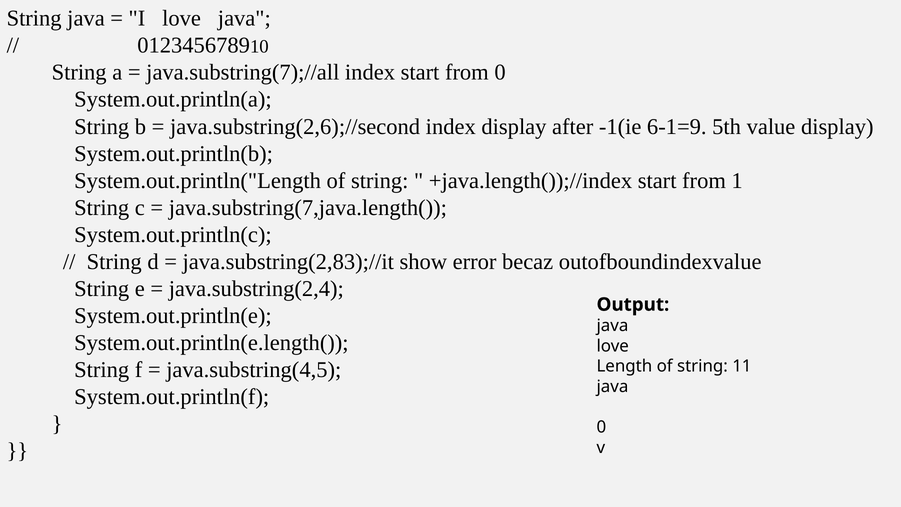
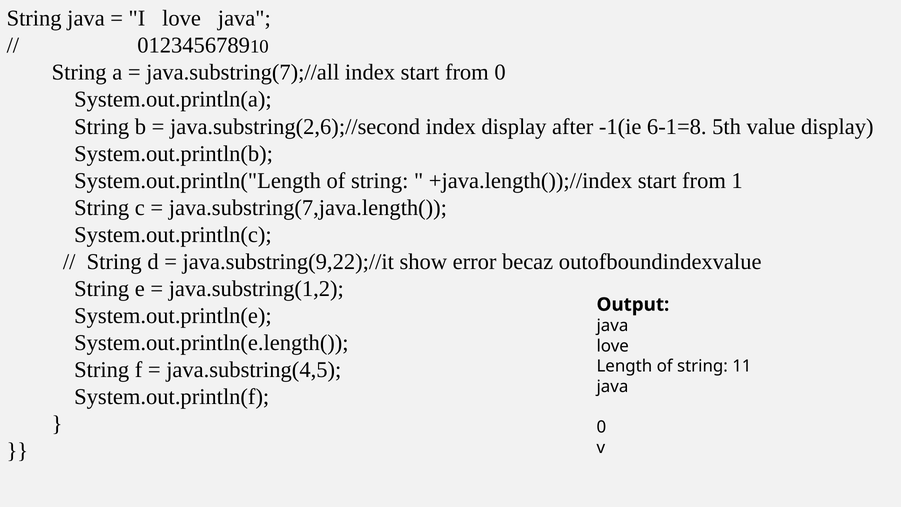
6-1=9: 6-1=9 -> 6-1=8 (677, 127)
java.substring(2,83);//it: java.substring(2,83);//it -> java.substring(9,22);//it (288, 262)
java.substring(2,4: java.substring(2,4 -> java.substring(1,2 (256, 289)
